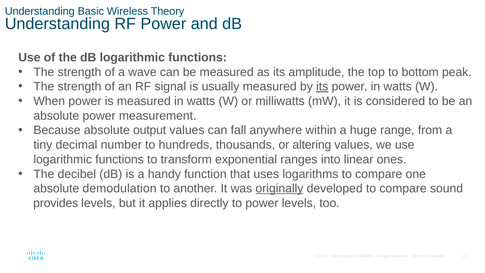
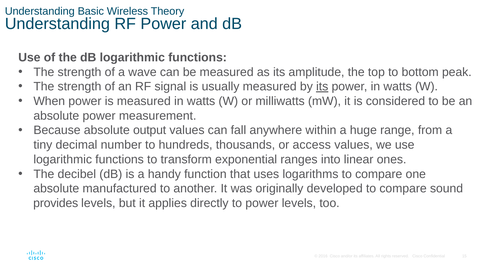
altering: altering -> access (312, 145)
demodulation: demodulation -> manufactured (120, 188)
originally underline: present -> none (279, 188)
